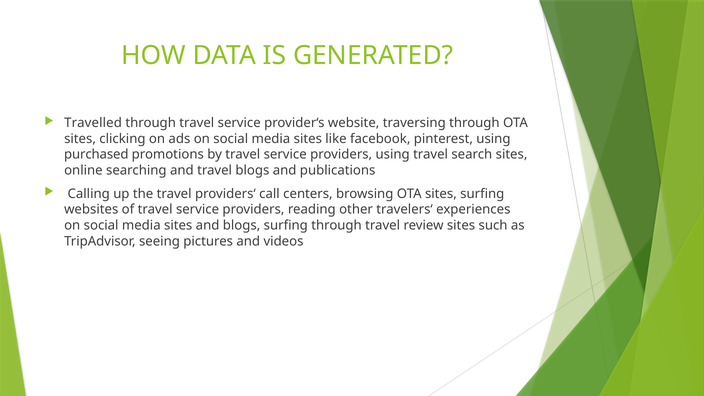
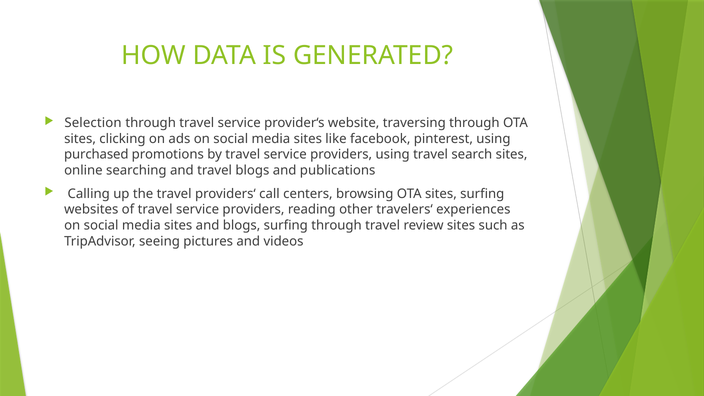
Travelled: Travelled -> Selection (93, 123)
